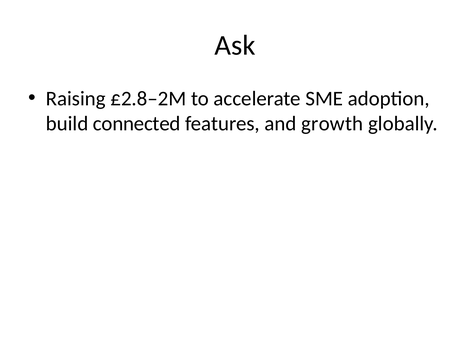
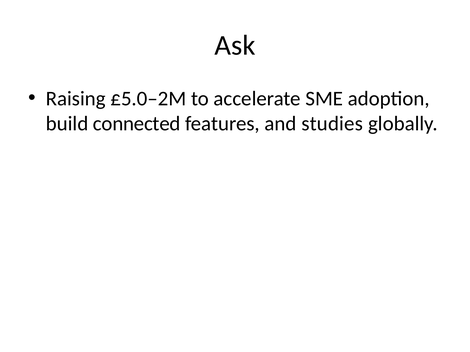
£2.8–2M: £2.8–2M -> £5.0–2M (148, 99)
growth: growth -> studies (332, 124)
